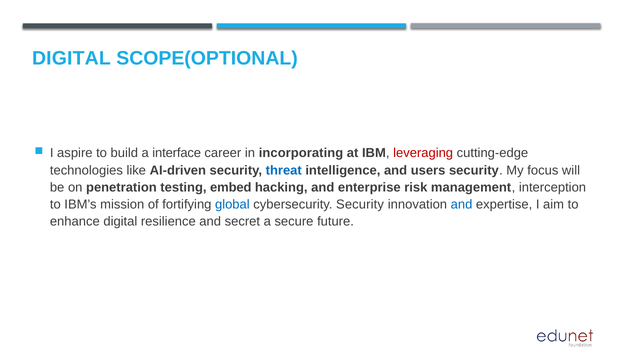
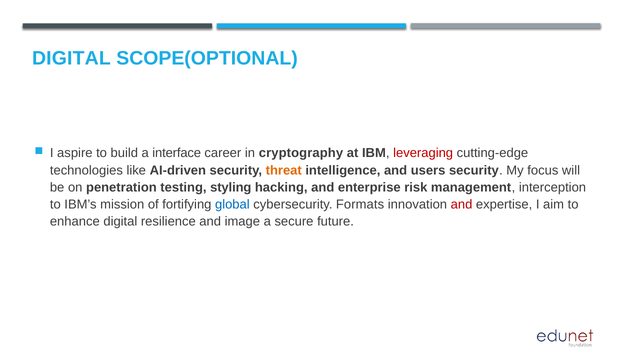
incorporating: incorporating -> cryptography (301, 153)
threat colour: blue -> orange (284, 170)
embed: embed -> styling (231, 188)
cybersecurity Security: Security -> Formats (360, 205)
and colour: blue -> red (462, 205)
secret: secret -> image (242, 222)
